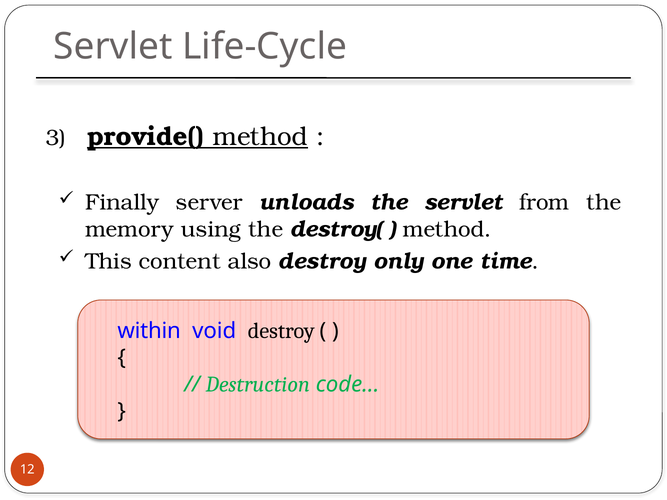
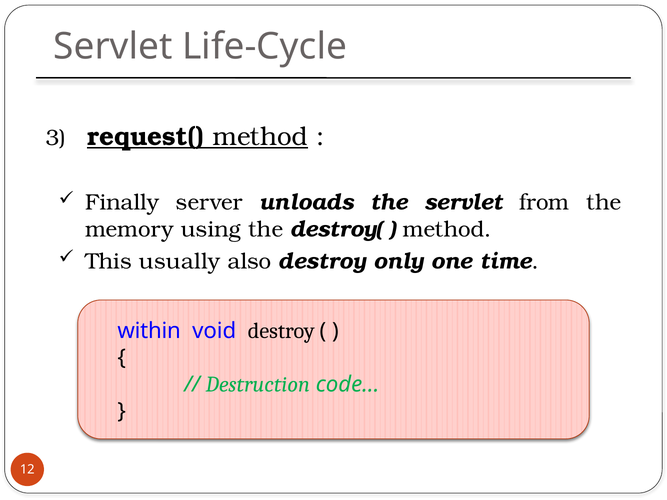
provide(: provide( -> request( (146, 137)
content: content -> usually (180, 261)
